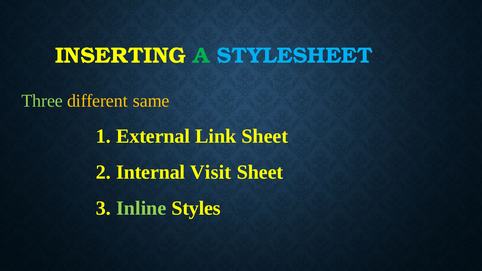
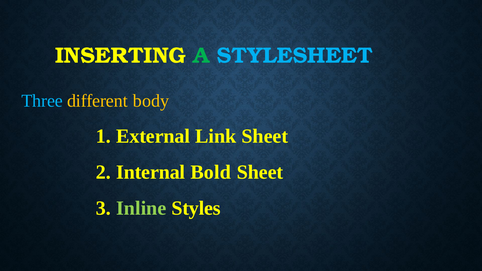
Three colour: light green -> light blue (42, 101)
same: same -> body (151, 101)
Visit: Visit -> Bold (211, 172)
